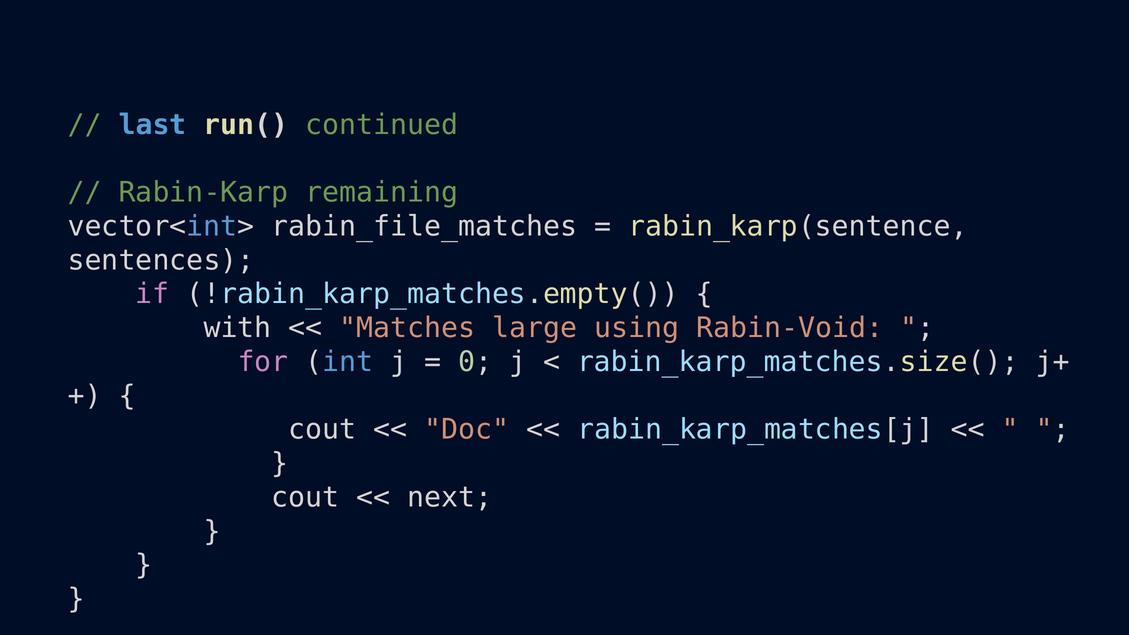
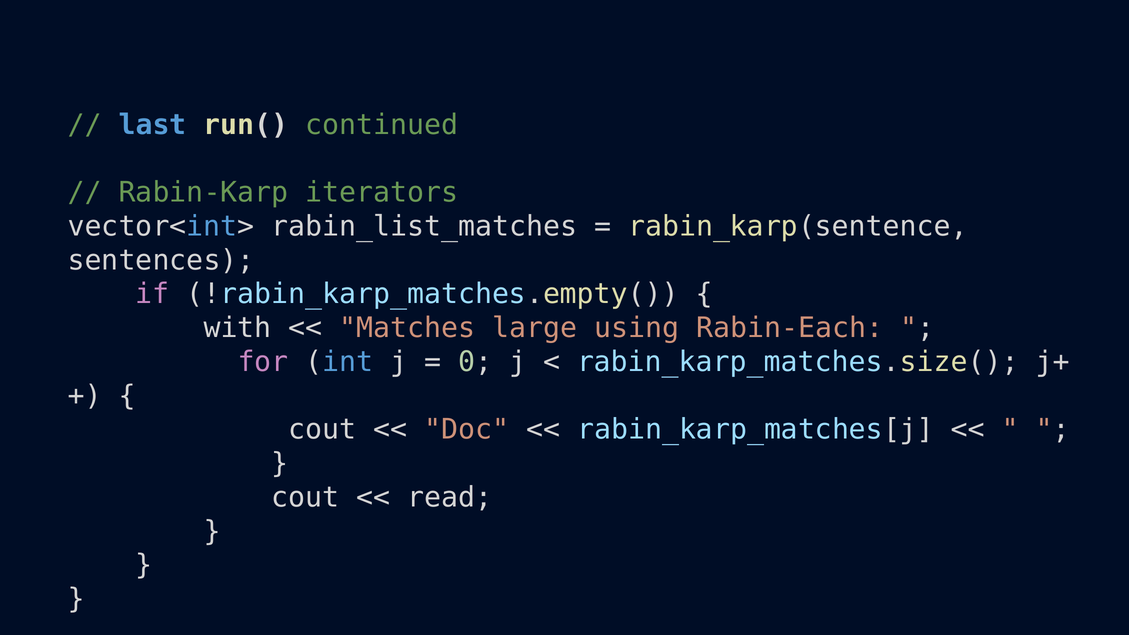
remaining: remaining -> iterators (382, 193)
rabin_file_matches: rabin_file_matches -> rabin_list_matches (424, 226)
Rabin-Void: Rabin-Void -> Rabin-Each (790, 328)
next: next -> read (450, 497)
